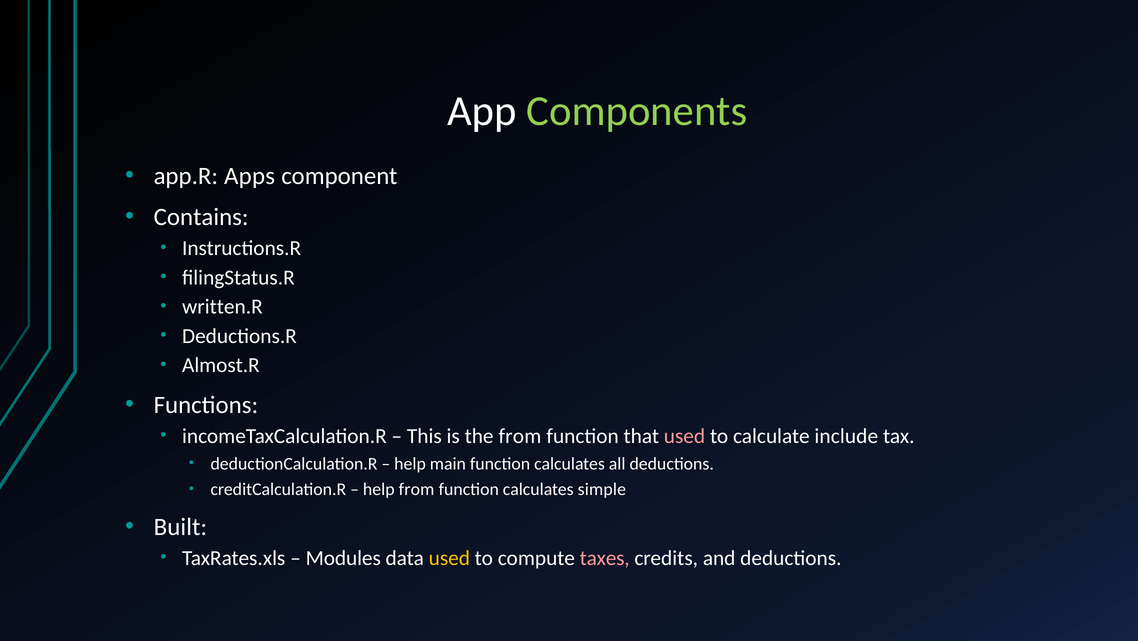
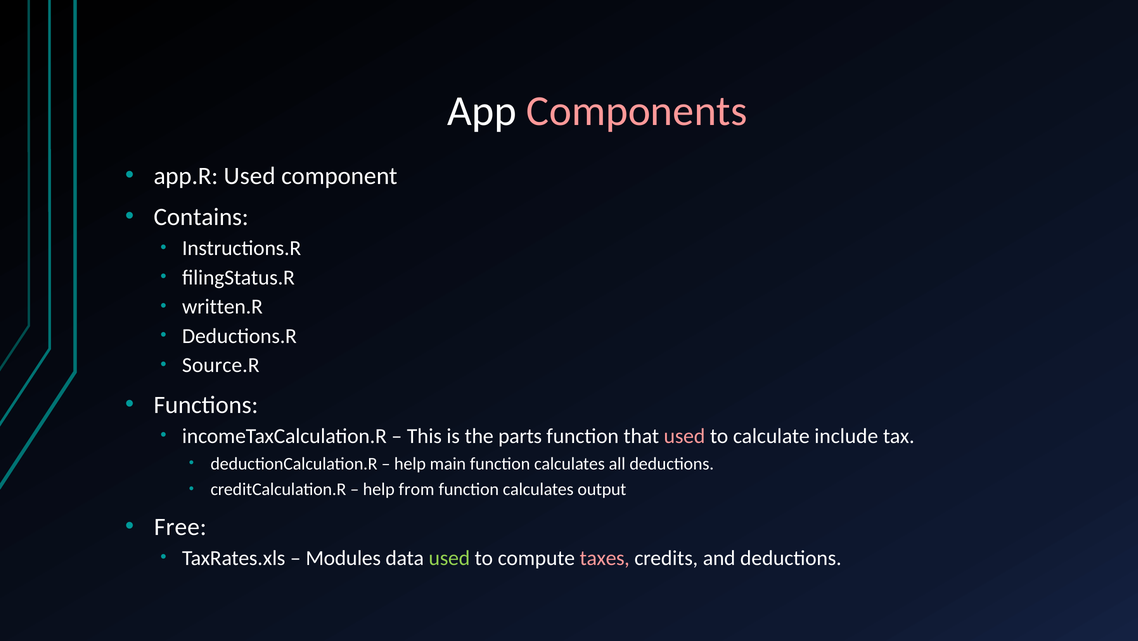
Components colour: light green -> pink (637, 111)
app.R Apps: Apps -> Used (250, 176)
Almost.R: Almost.R -> Source.R (221, 365)
the from: from -> parts (520, 436)
simple: simple -> output (602, 489)
Built: Built -> Free (180, 526)
used colour: yellow -> light green (449, 558)
